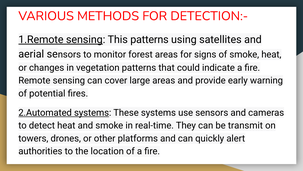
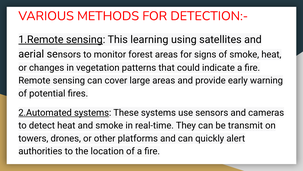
This patterns: patterns -> learning (149, 39)
